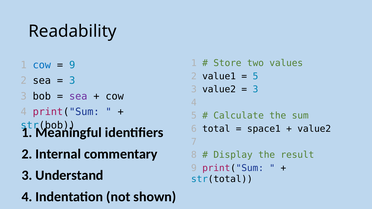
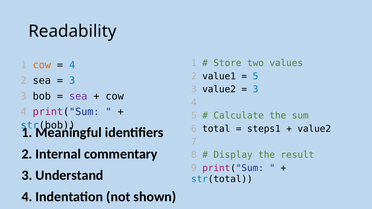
cow colour: blue -> orange (42, 65)
9: 9 -> 4 (72, 65)
space1: space1 -> steps1 (264, 129)
